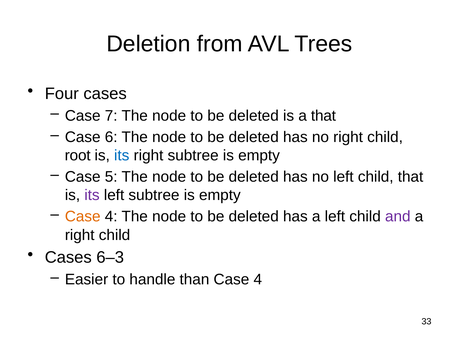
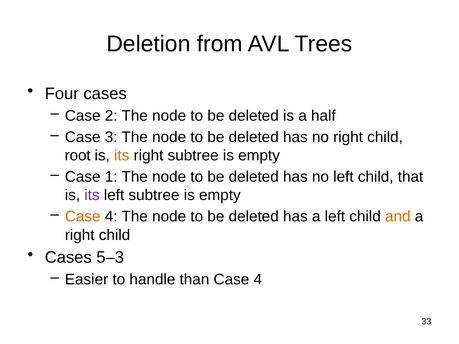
7: 7 -> 2 (111, 116)
a that: that -> half (323, 116)
6: 6 -> 3 (111, 137)
its colour: blue -> orange (122, 156)
5: 5 -> 1 (111, 177)
and colour: purple -> orange (398, 217)
6–3: 6–3 -> 5–3 (110, 258)
